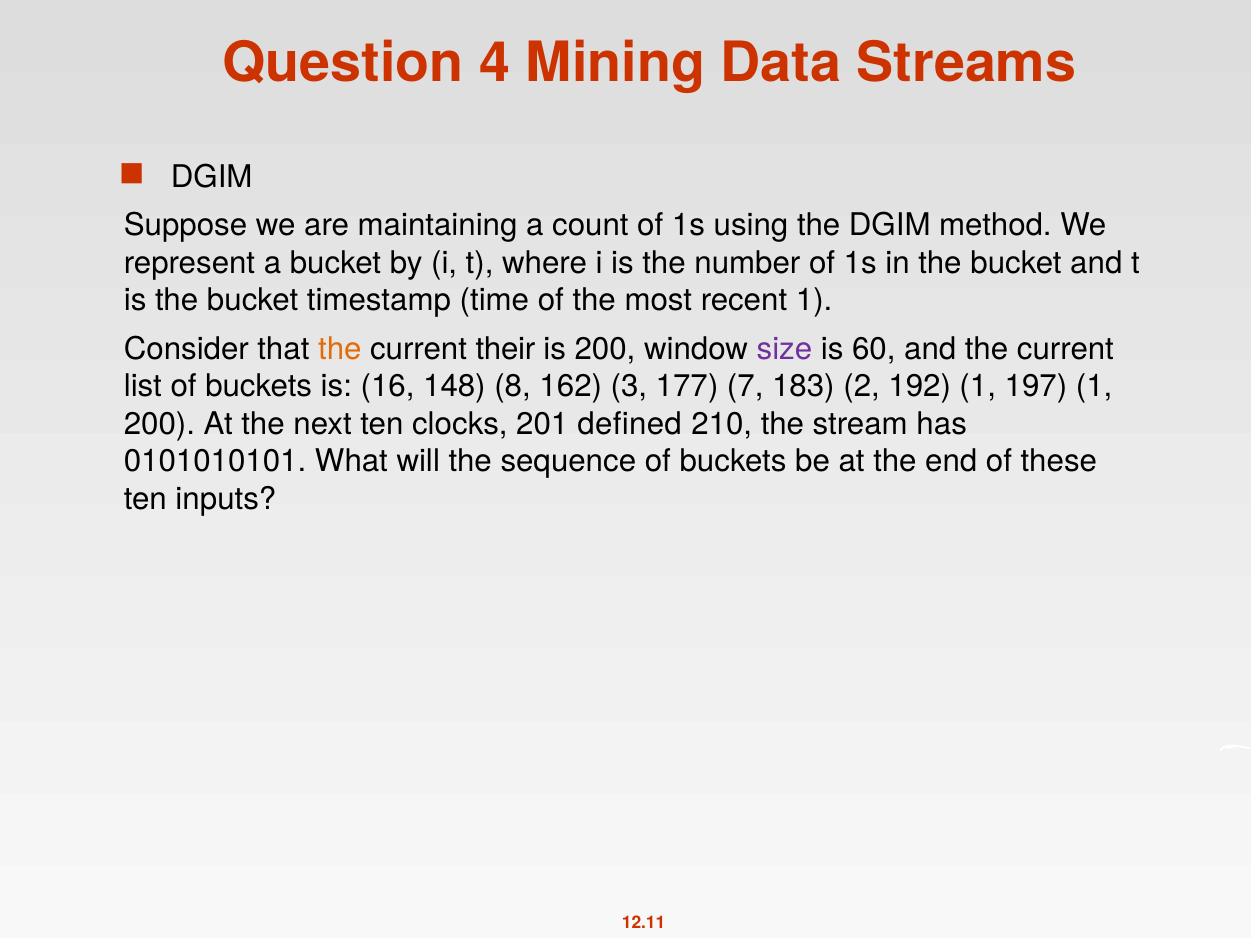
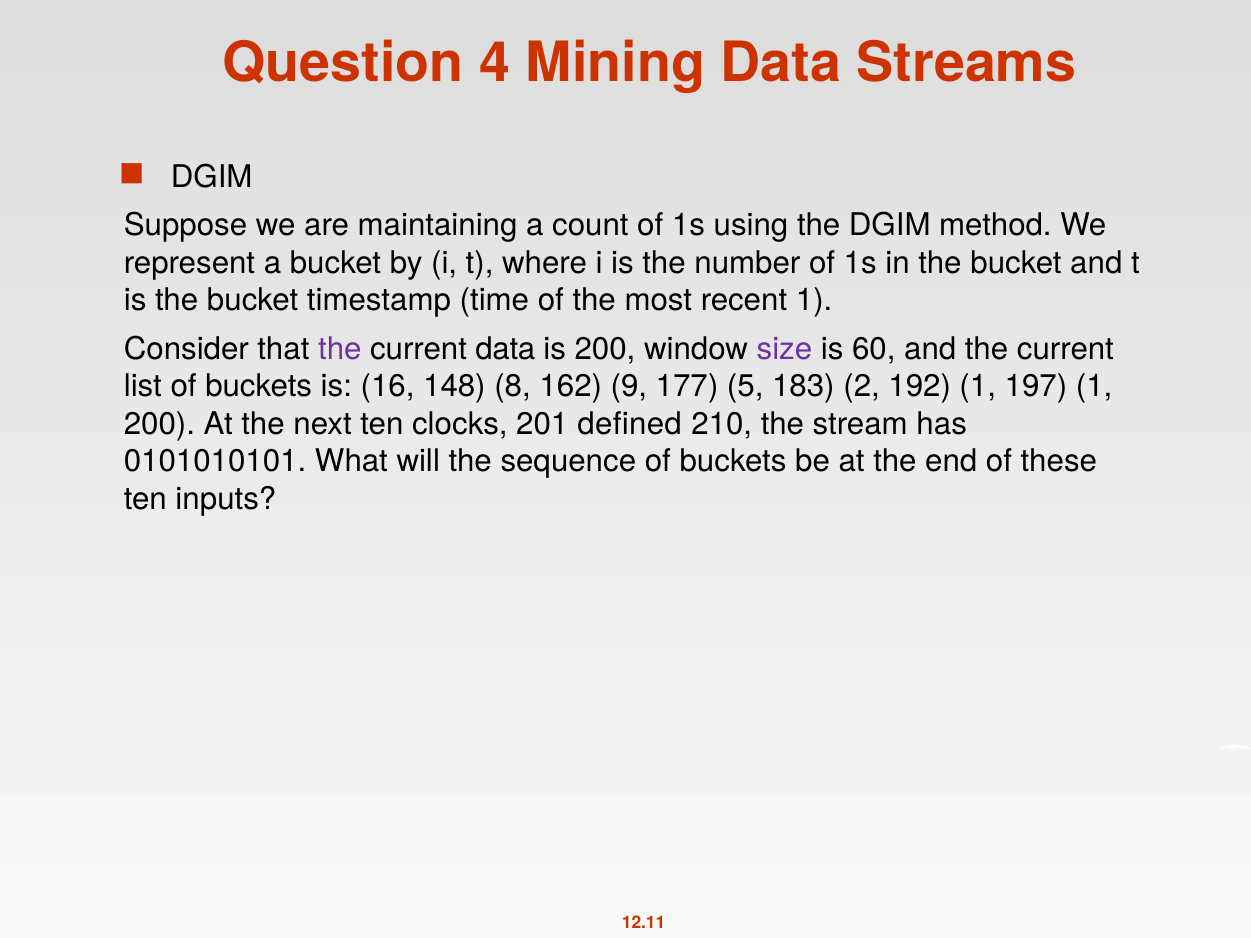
the colour: orange -> purple (340, 349)
current their: their -> data (505, 349)
3: 3 -> 9 (629, 386)
7: 7 -> 5 (745, 386)
